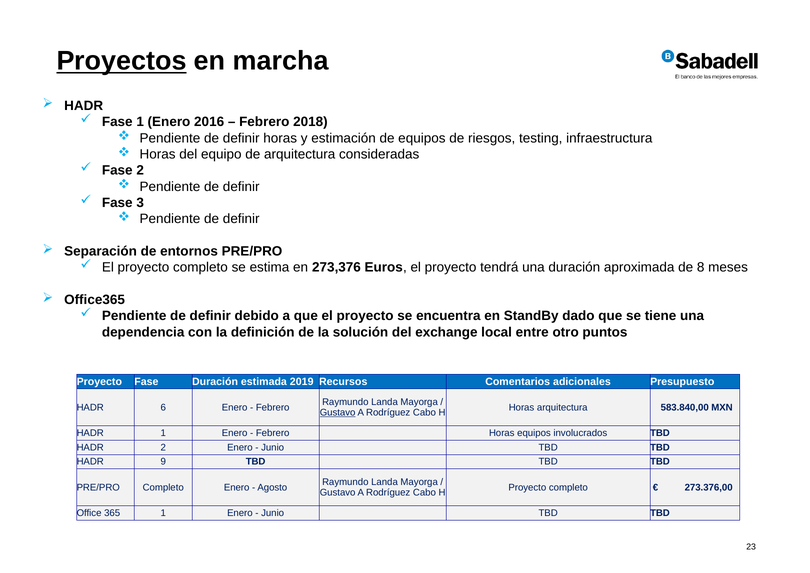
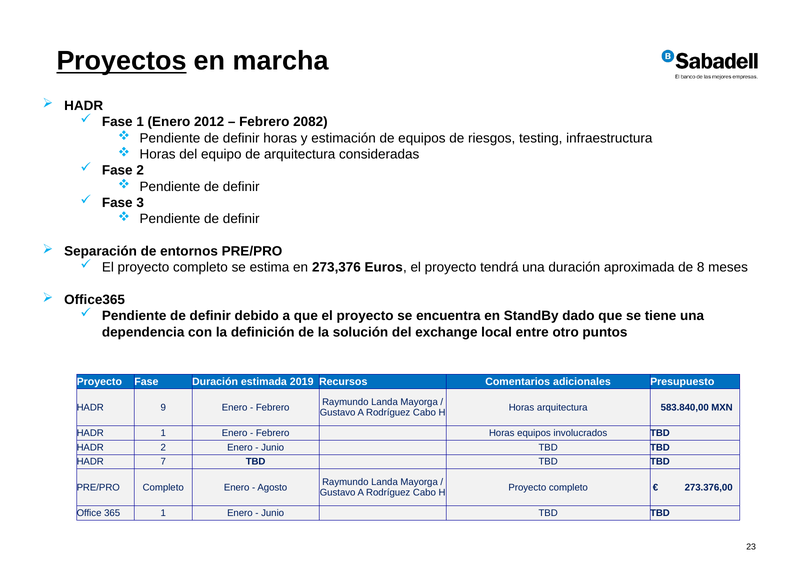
2016: 2016 -> 2012 (209, 122)
2018: 2018 -> 2082 (310, 122)
6: 6 -> 9 (163, 407)
Gustavo underline: present -> none (338, 413)
9: 9 -> 7 (163, 462)
